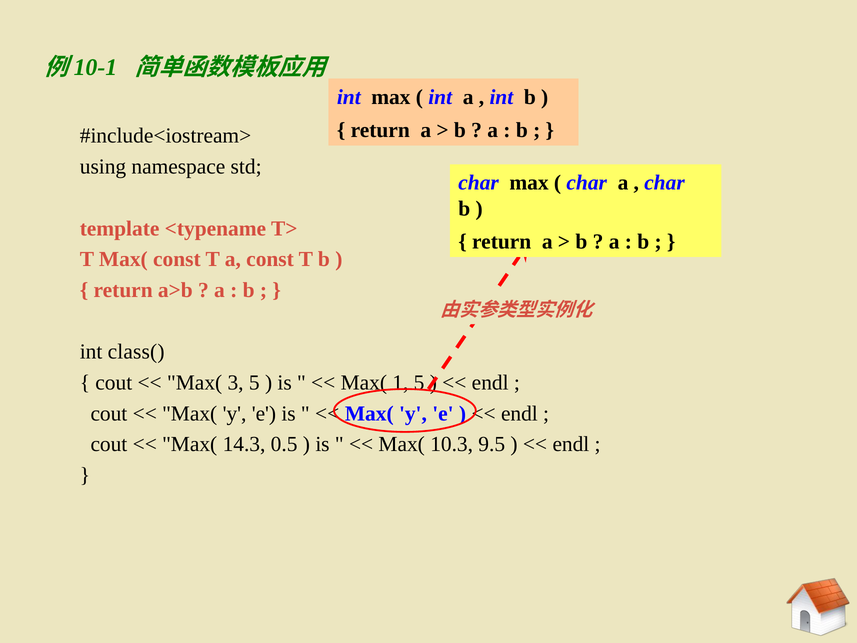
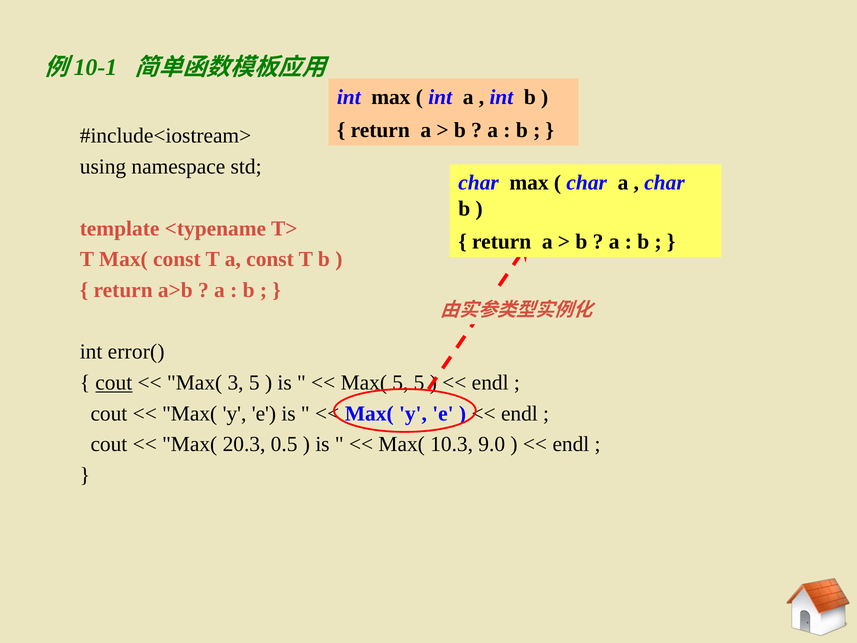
class(: class( -> error( (136, 352)
cout underline: none -> present (114, 383)
Max( 1: 1 -> 5 (400, 383)
14.3: 14.3 -> 20.3 (244, 444)
9.5: 9.5 -> 9.0 (492, 444)
